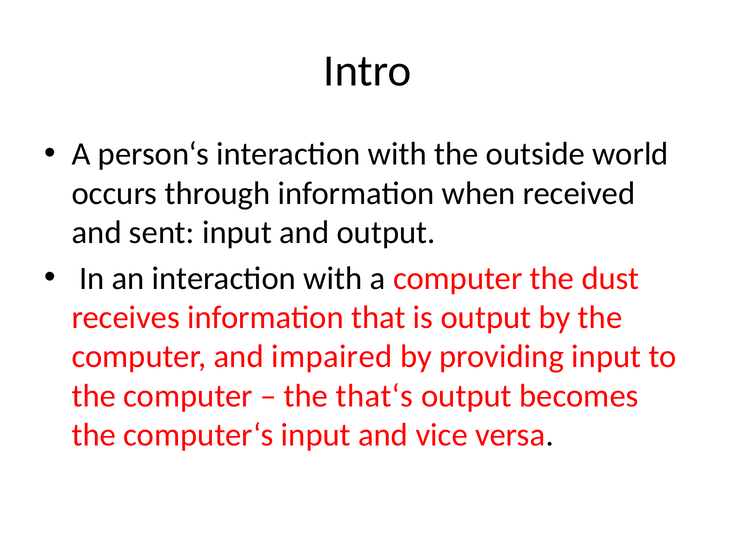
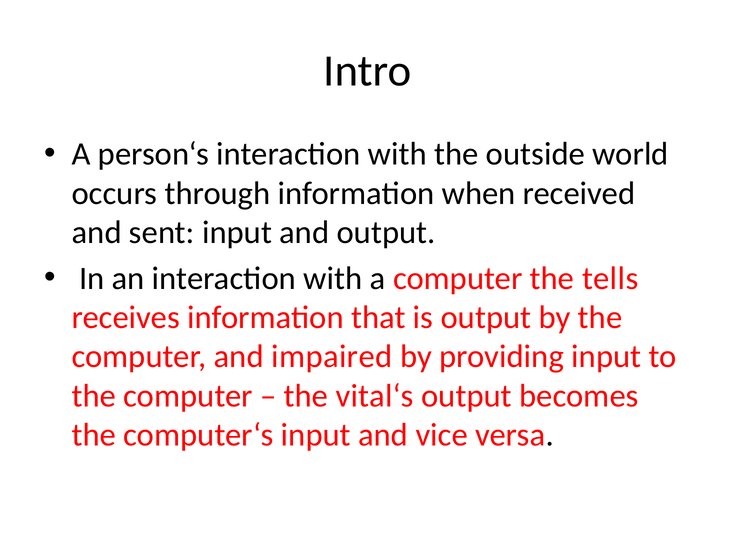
dust: dust -> tells (610, 278)
that‘s: that‘s -> vital‘s (375, 396)
